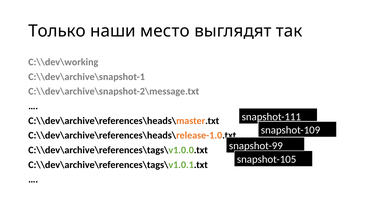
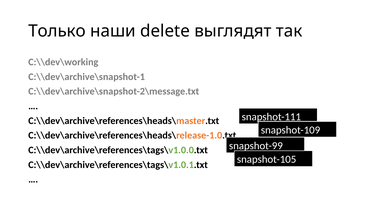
место: место -> delete (165, 31)
